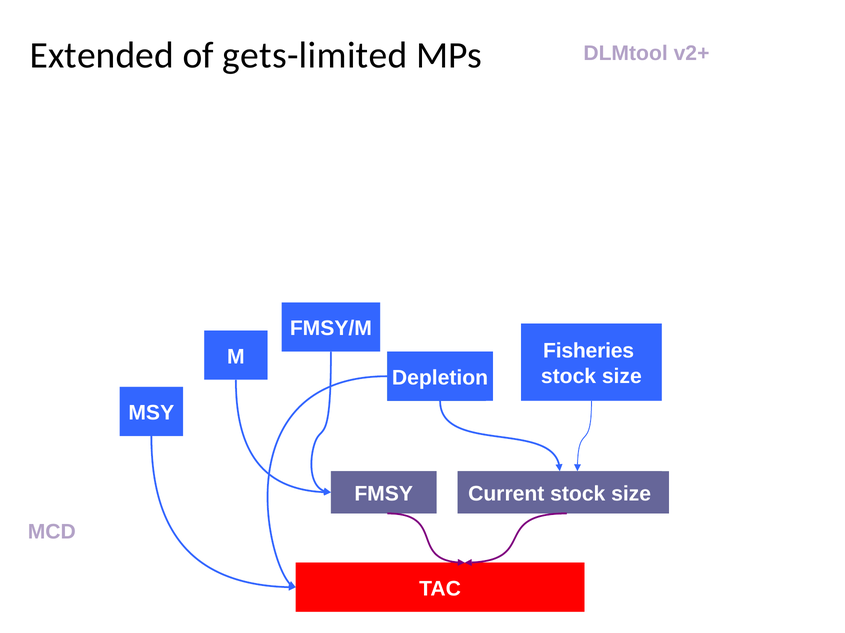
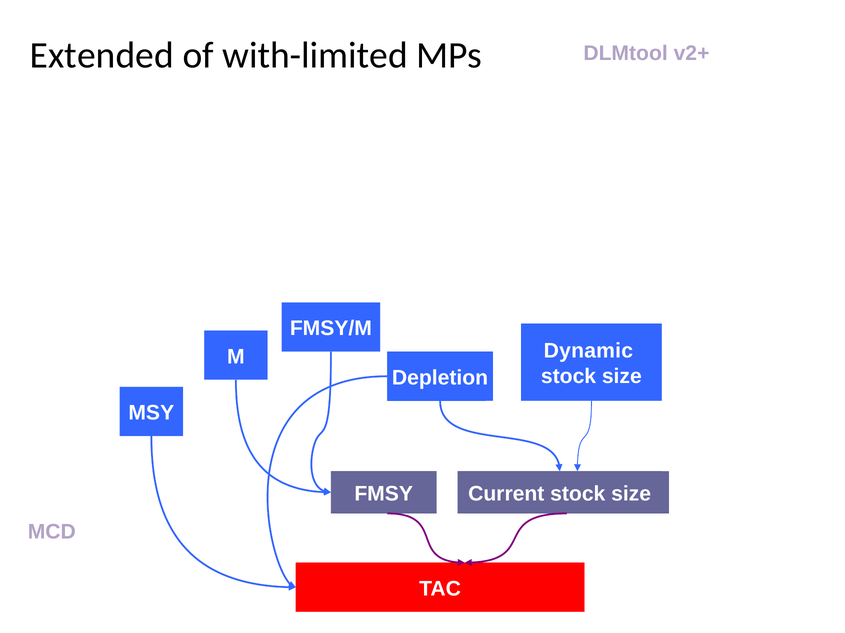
gets-limited: gets-limited -> with-limited (315, 55)
Fisheries: Fisheries -> Dynamic (588, 351)
